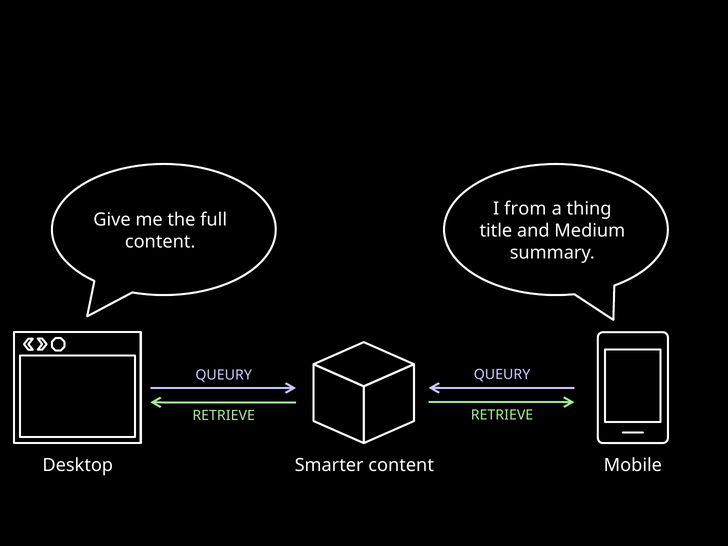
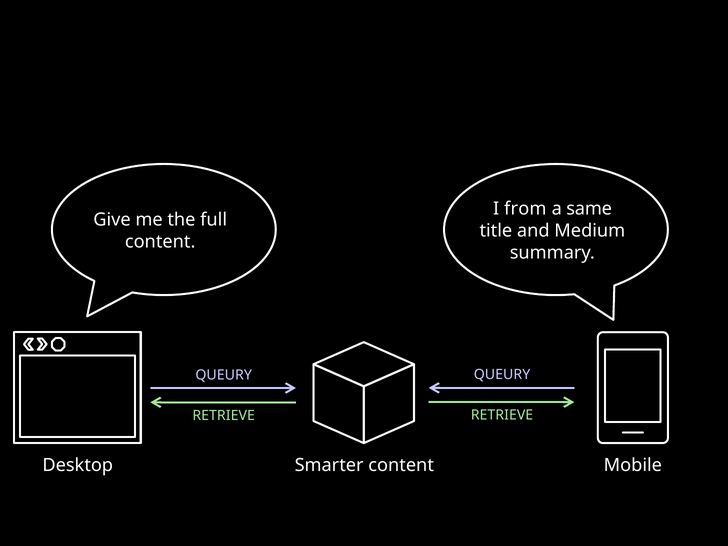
thing: thing -> same (589, 209)
